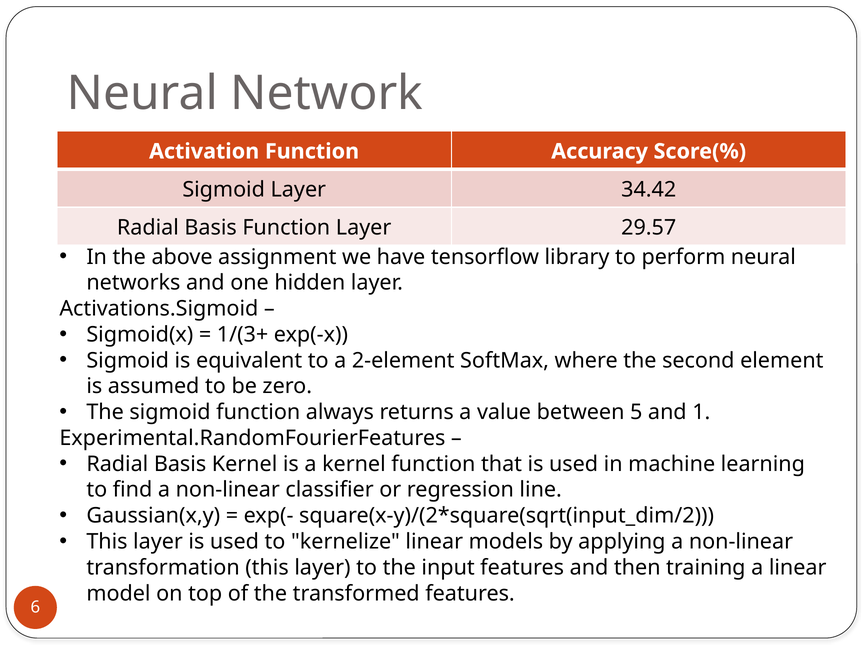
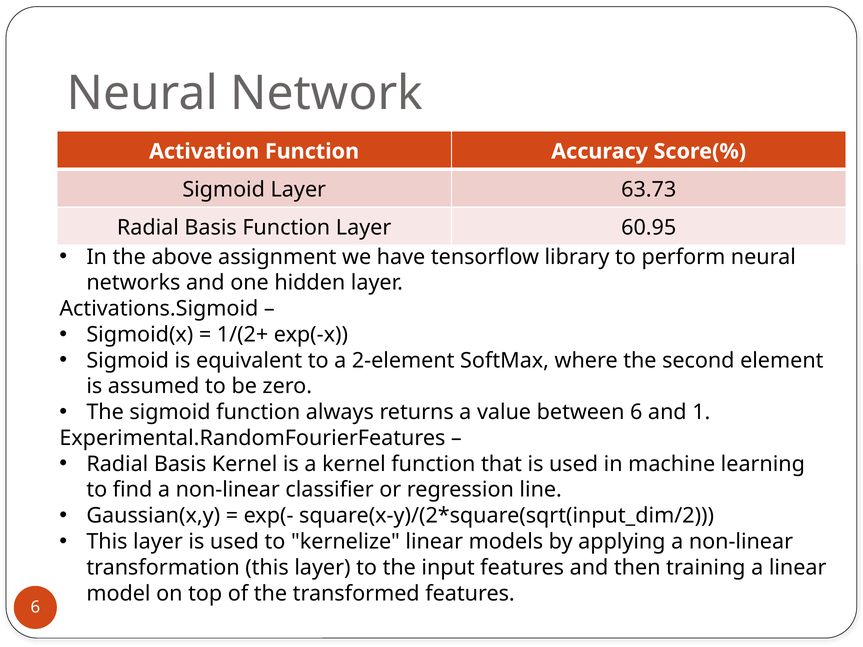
34.42: 34.42 -> 63.73 (649, 190)
29.57: 29.57 -> 60.95 (649, 228)
1/(3+: 1/(3+ -> 1/(2+ (243, 335)
between 5: 5 -> 6 (636, 412)
